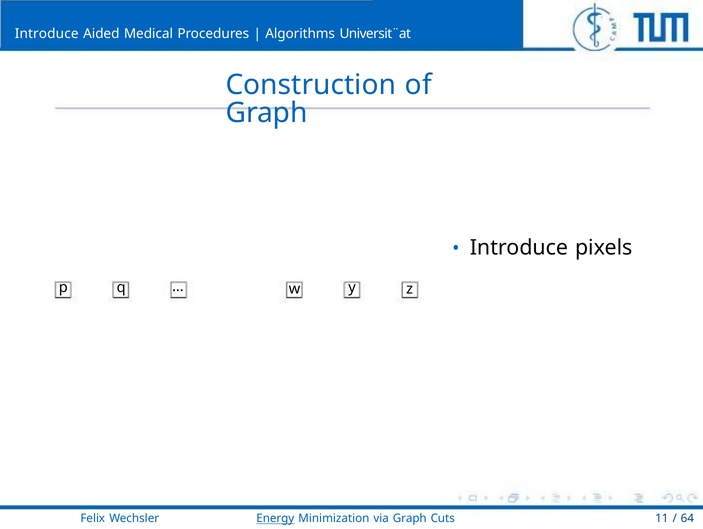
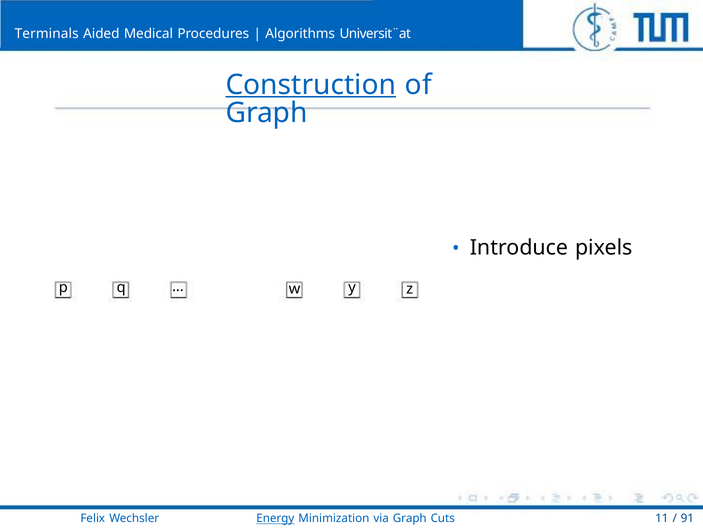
Introduce: Introduce -> Terminals (47, 34)
Construction underline: none -> present (311, 85)
64: 64 -> 91 (687, 518)
